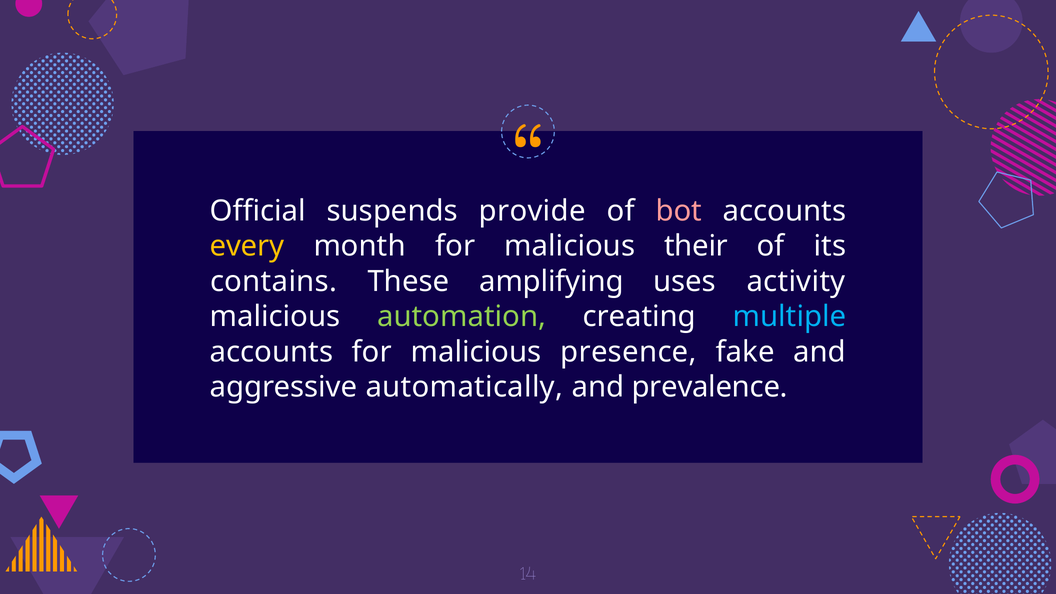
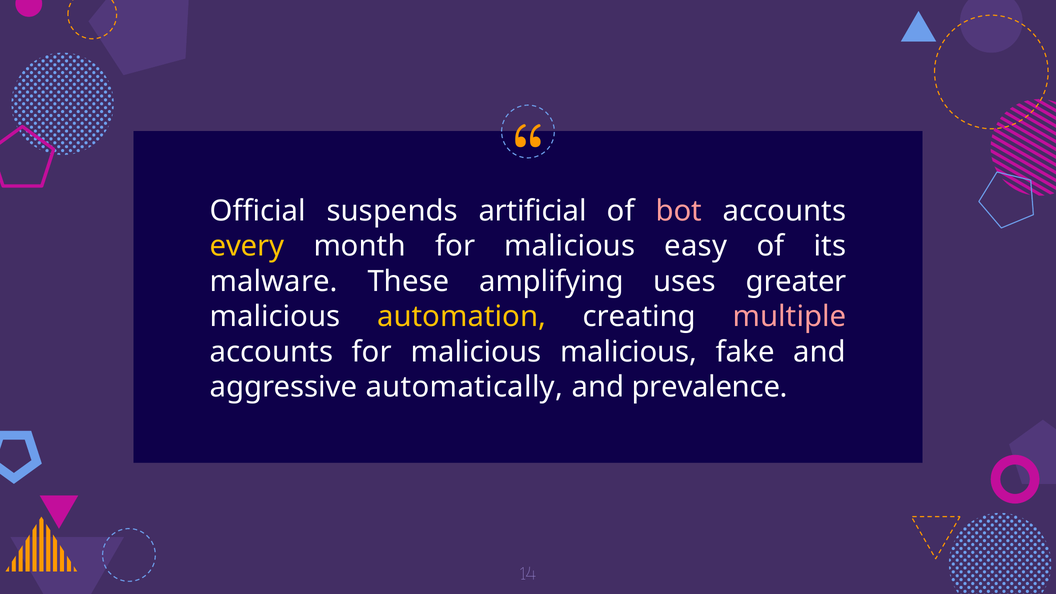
provide: provide -> artificial (533, 211)
their: their -> easy (696, 246)
contains: contains -> malware (274, 281)
activity: activity -> greater (796, 281)
automation colour: light green -> yellow (462, 317)
multiple colour: light blue -> pink (790, 317)
malicious presence: presence -> malicious (629, 352)
